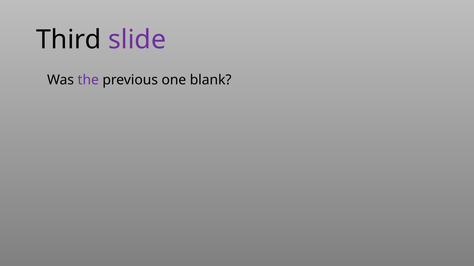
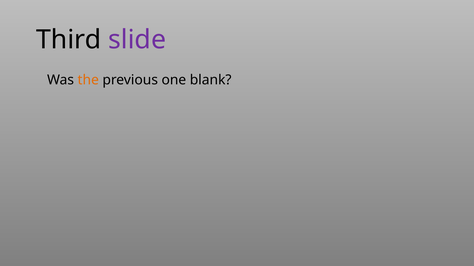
the colour: purple -> orange (88, 80)
